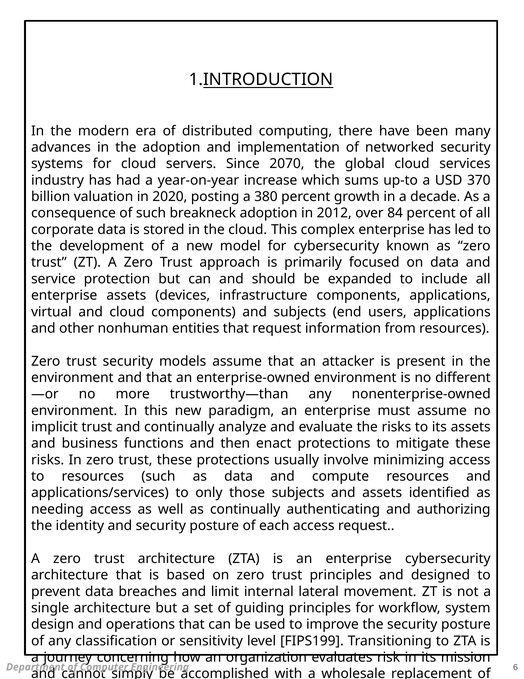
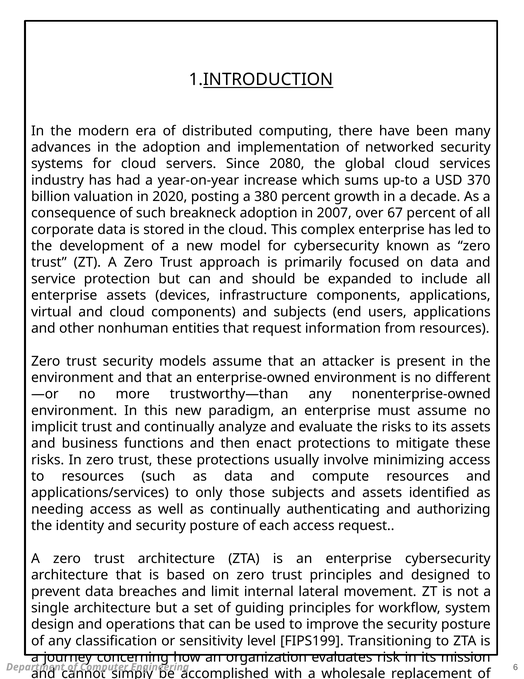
2070: 2070 -> 2080 (287, 164)
2012: 2012 -> 2007 (334, 213)
84: 84 -> 67 (395, 213)
